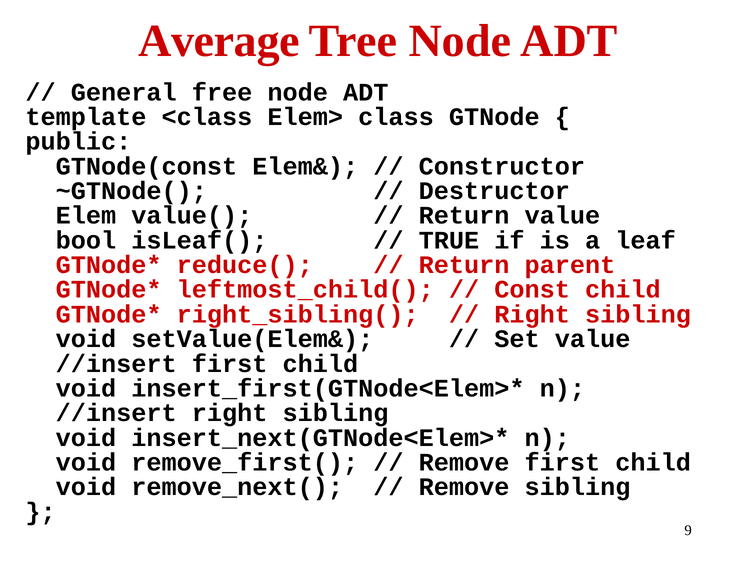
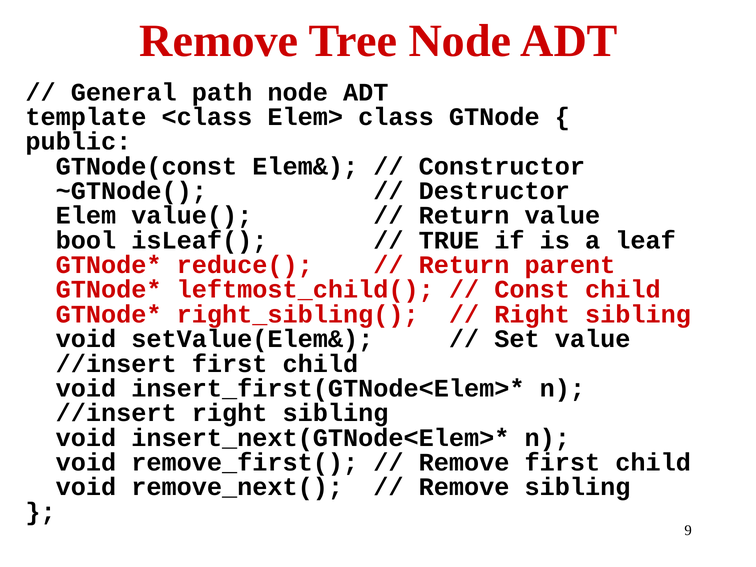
Average: Average -> Remove (219, 41)
free: free -> path (222, 92)
